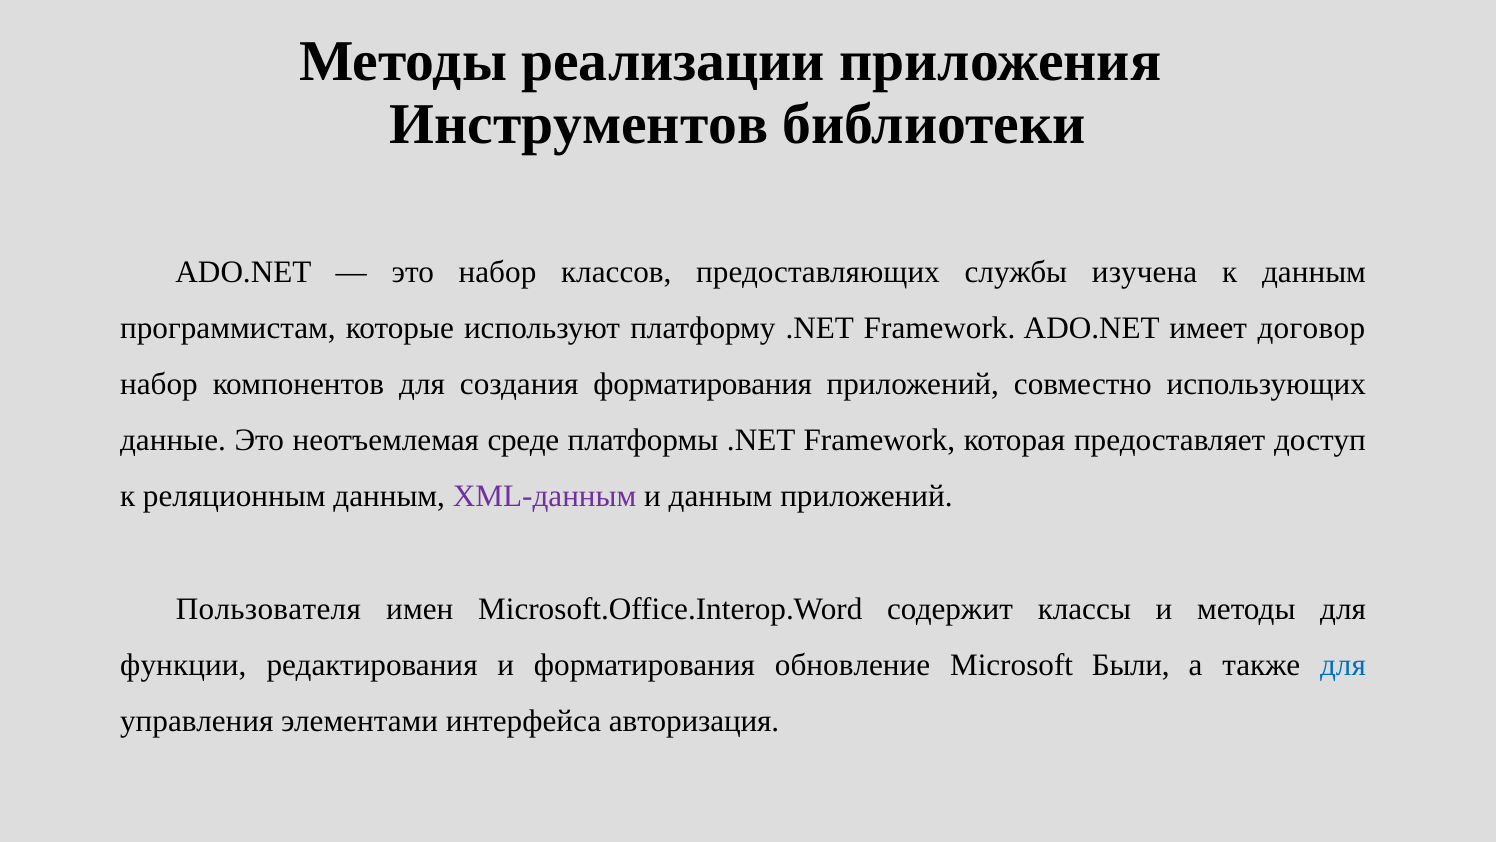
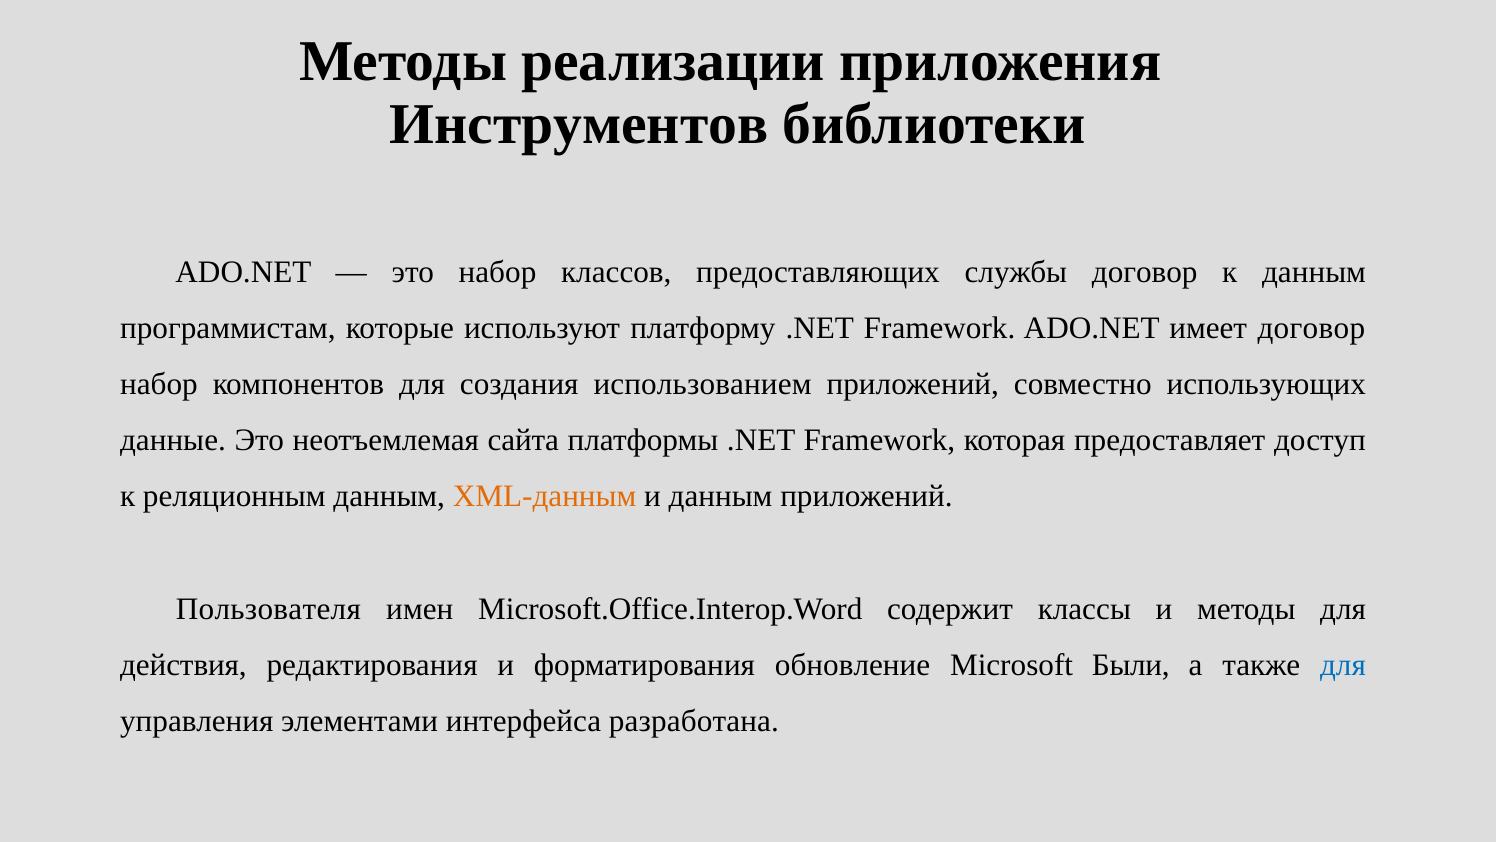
службы изучена: изучена -> договор (1145, 272)
создания форматирования: форматирования -> использованием (703, 384)
среде: среде -> сайта (523, 440)
XML-данным colour: purple -> orange (545, 496)
функции: функции -> действия (183, 664)
авторизация: авторизация -> разработана (694, 721)
